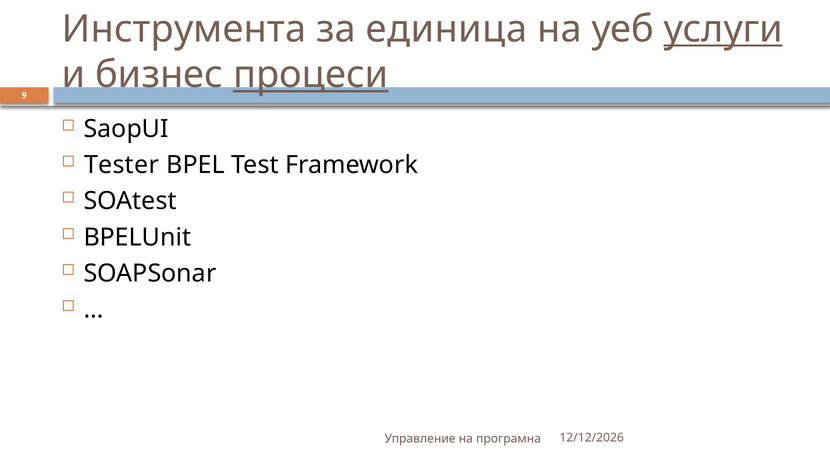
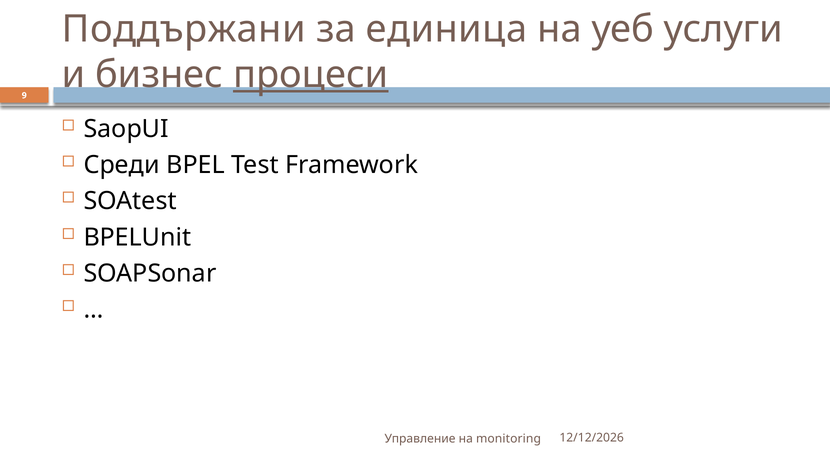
Инструмента: Инструмента -> Поддържани (184, 29)
услуги underline: present -> none (723, 29)
Tester: Tester -> Среди (122, 165)
програмна: програмна -> monitoring (508, 439)
